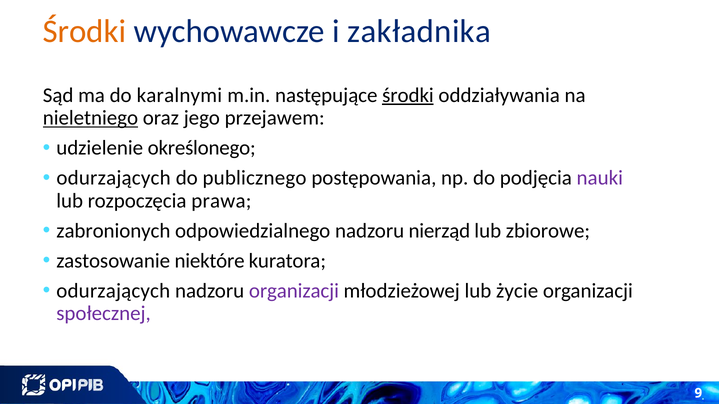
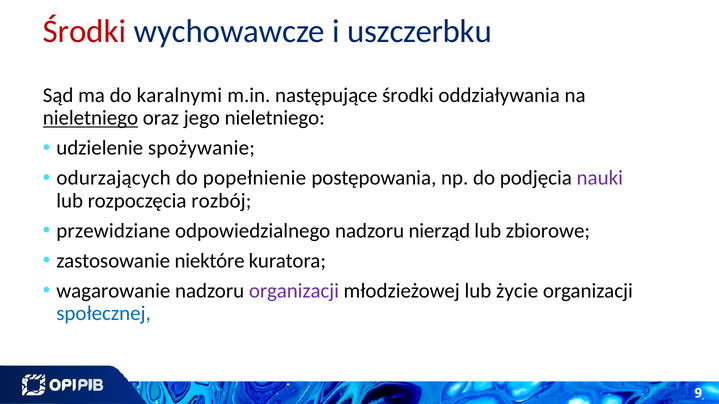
Środki colour: orange -> red (84, 32)
zakładnika: zakładnika -> uszczerbku (420, 32)
środki underline: present -> none (408, 95)
jego przejawem: przejawem -> nieletniego (275, 118)
określonego: określonego -> spożywanie (201, 148)
publicznego: publicznego -> popełnienie (254, 178)
prawa: prawa -> rozbój (221, 201)
zabronionych: zabronionych -> przewidziane (113, 231)
odurzających: odurzających -> wagarowanie (113, 291)
społecznej colour: purple -> blue (104, 314)
